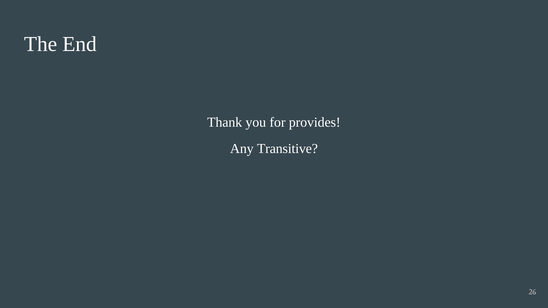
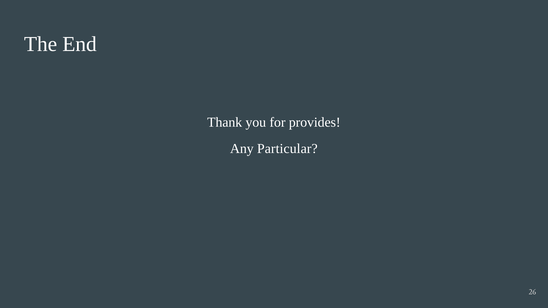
Transitive: Transitive -> Particular (287, 149)
